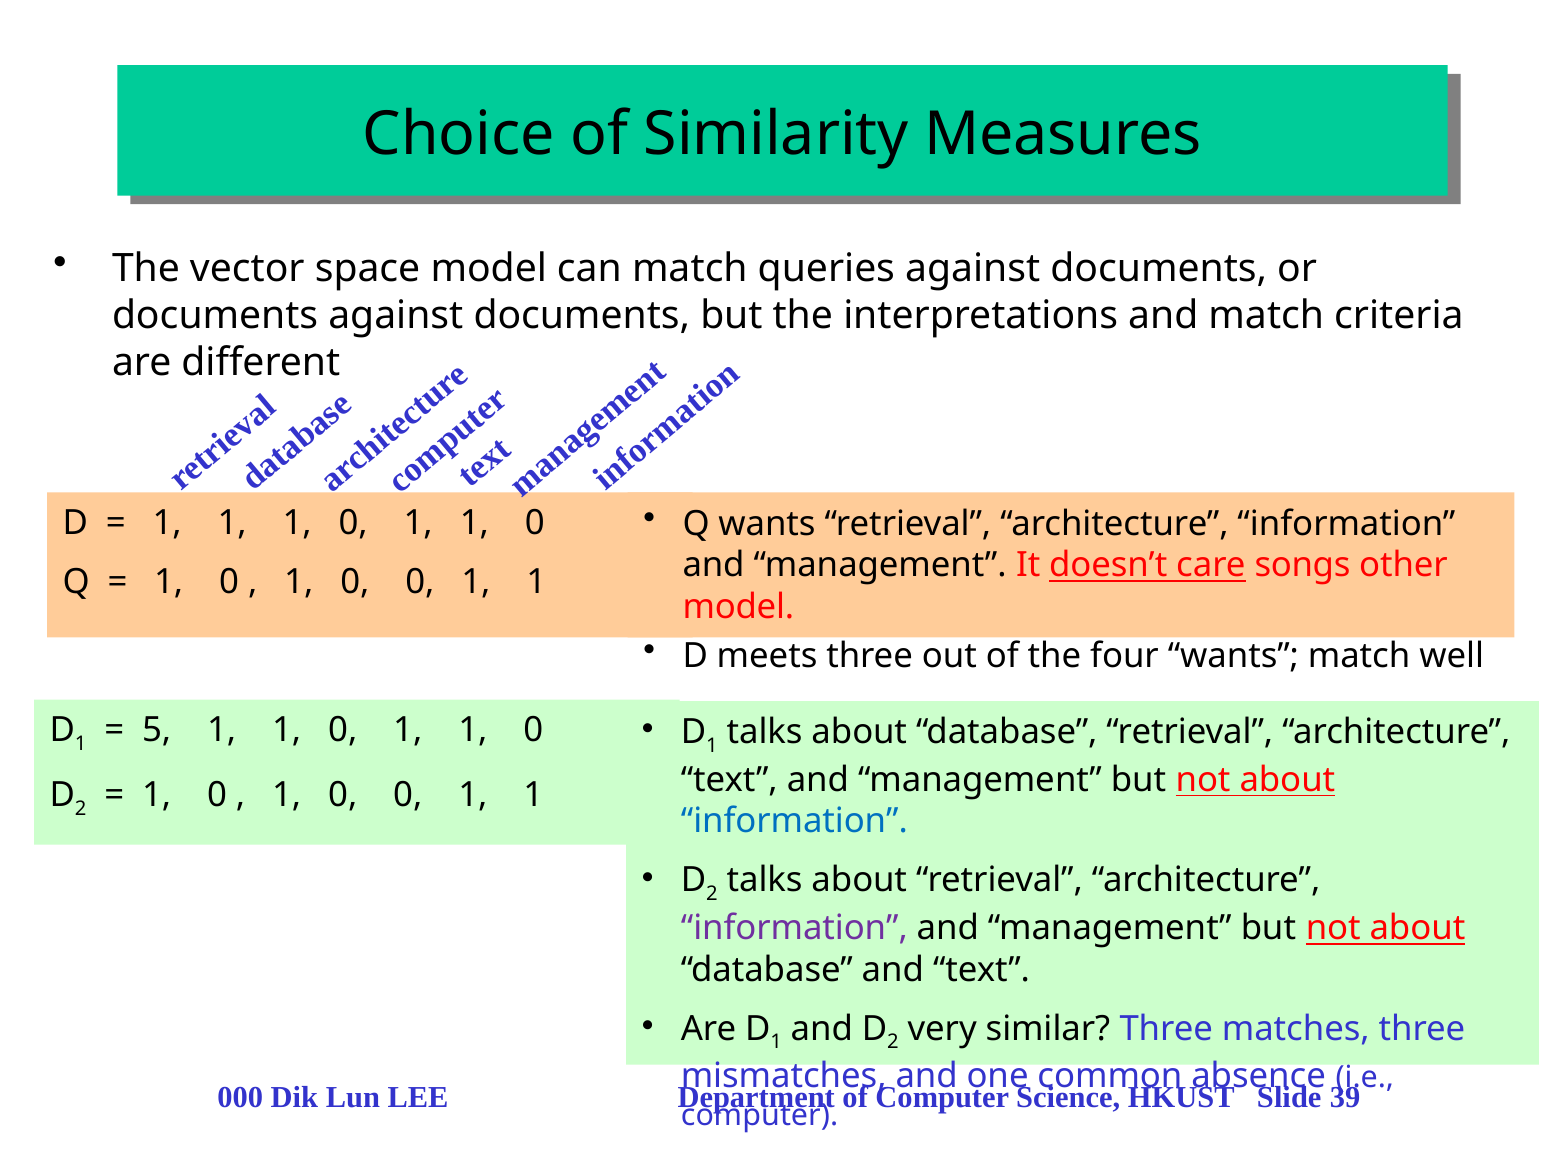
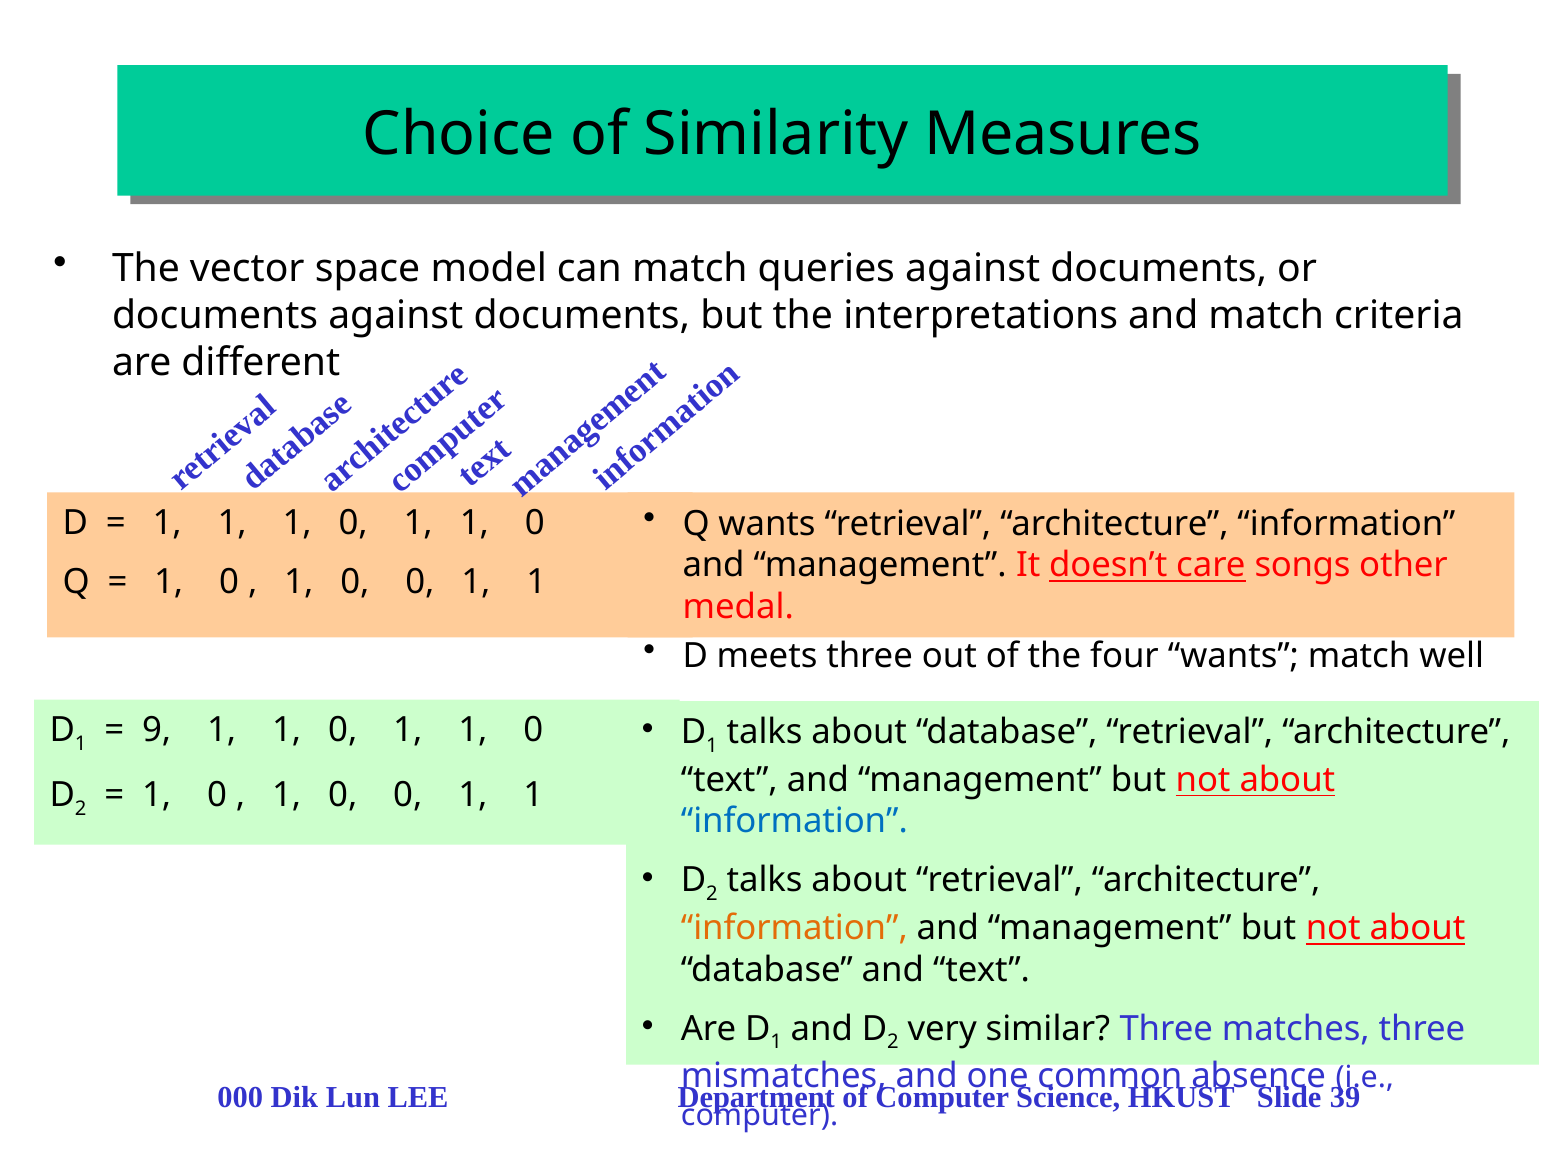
model: model -> medal (738, 607)
5: 5 -> 9 (157, 730)
information colour: purple -> orange (794, 928)
